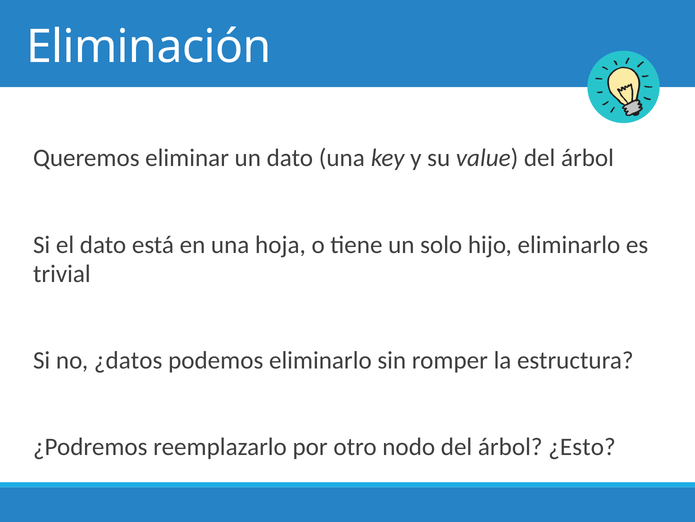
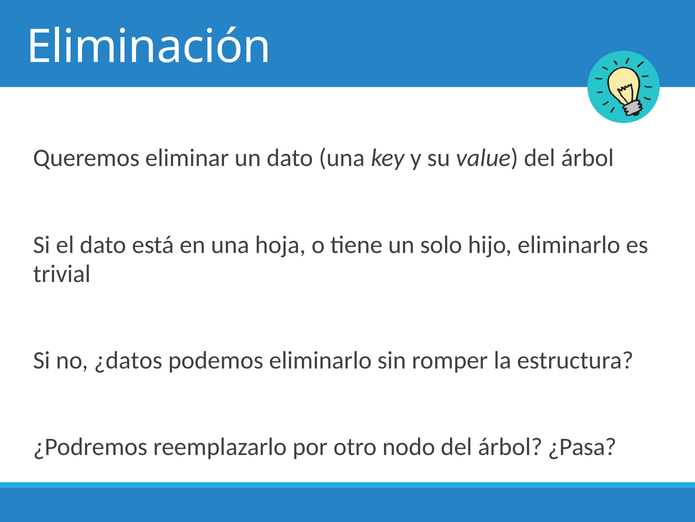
¿Esto: ¿Esto -> ¿Pasa (582, 447)
